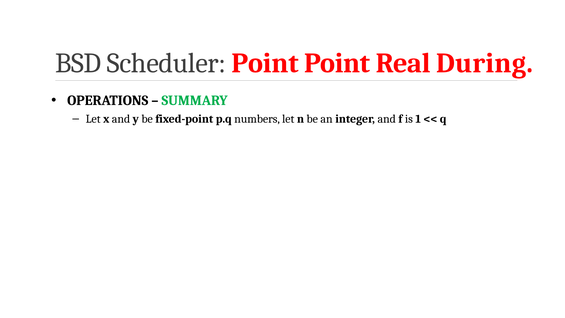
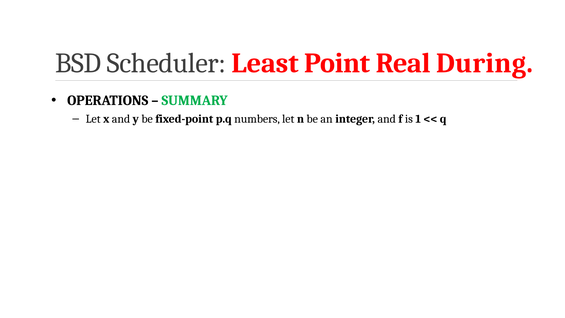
Scheduler Point: Point -> Least (265, 63)
